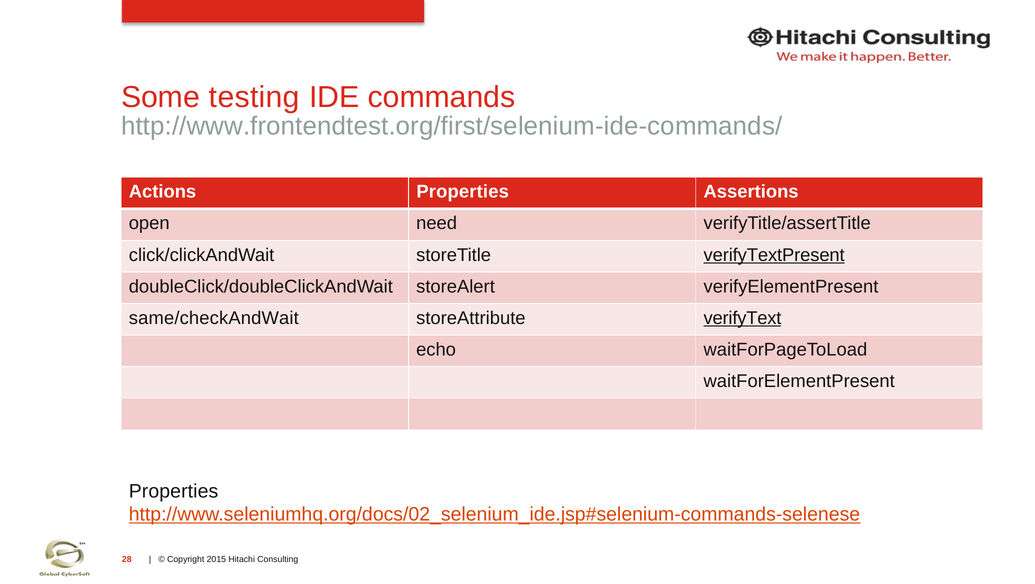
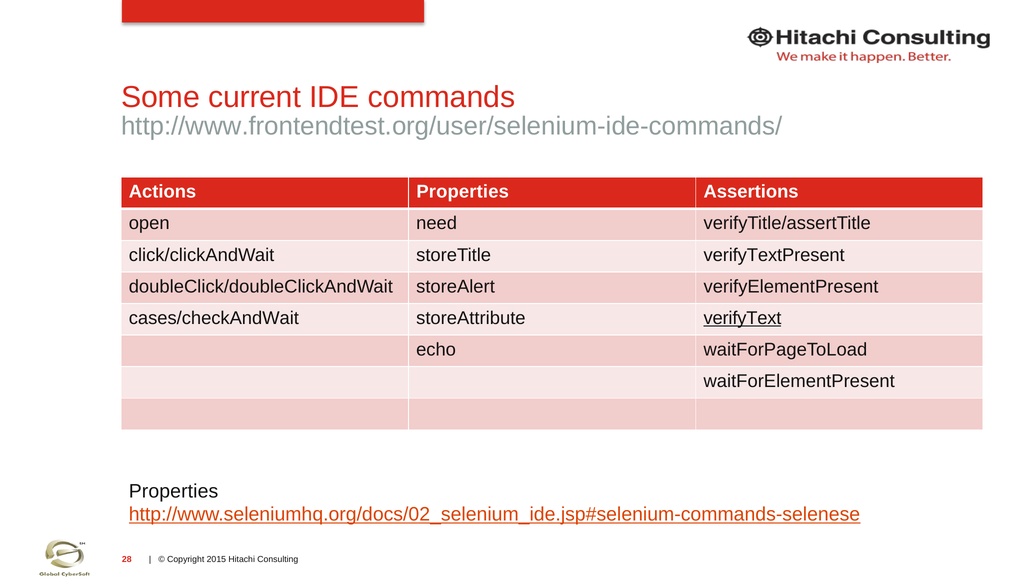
testing: testing -> current (255, 97)
http://www.frontendtest.org/first/selenium-ide-commands/: http://www.frontendtest.org/first/selenium-ide-commands/ -> http://www.frontendtest.org/user/selenium-ide-commands/ (452, 126)
verifyTextPresent underline: present -> none (774, 255)
same/checkAndWait: same/checkAndWait -> cases/checkAndWait (214, 318)
